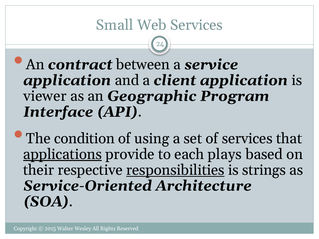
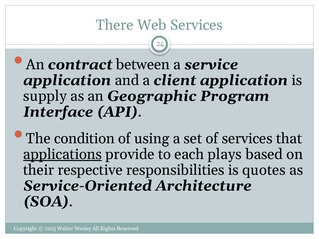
Small: Small -> There (115, 25)
viewer: viewer -> supply (45, 96)
responsibilities underline: present -> none (175, 170)
strings: strings -> quotes (264, 170)
